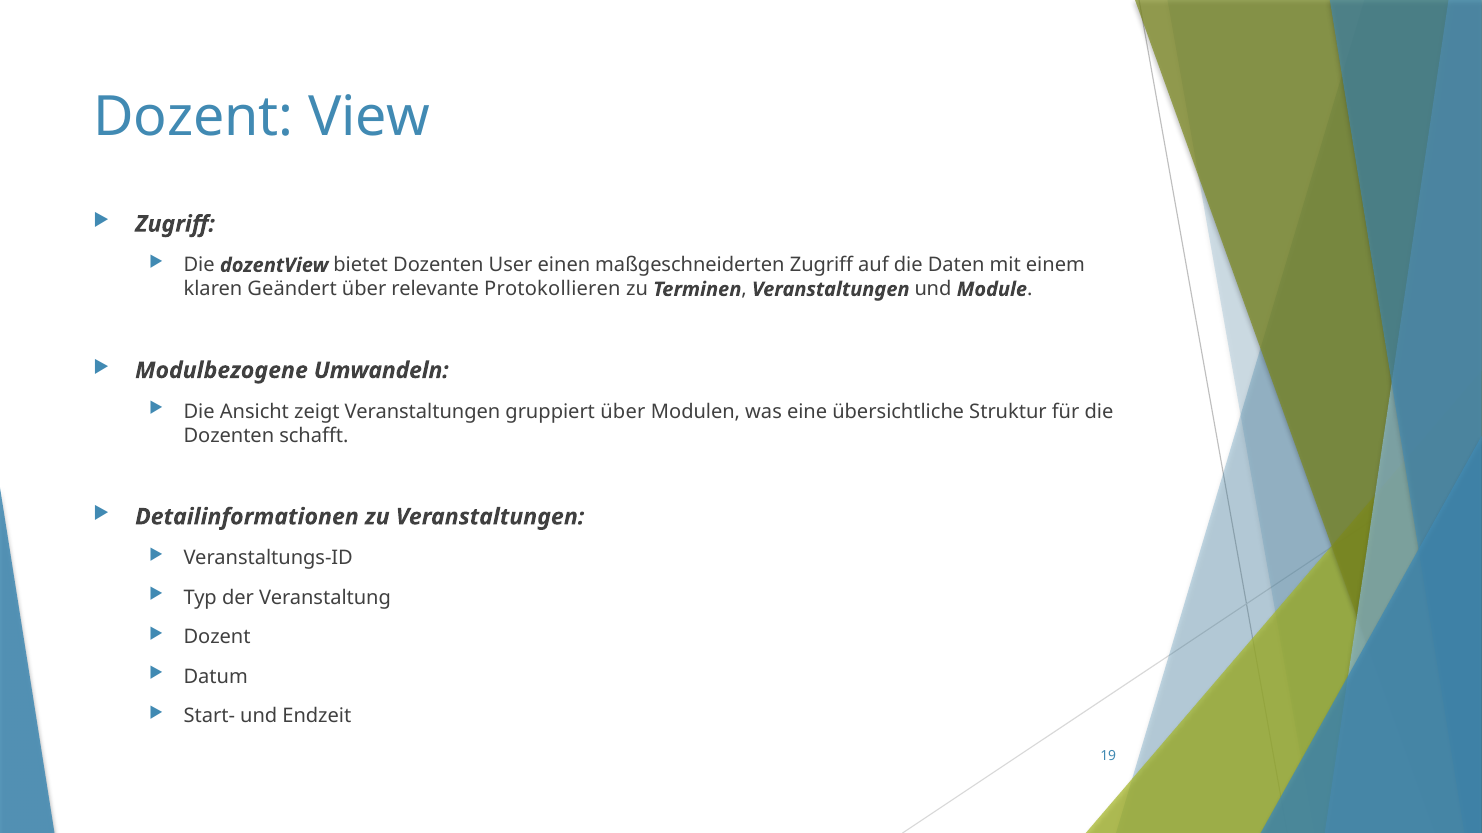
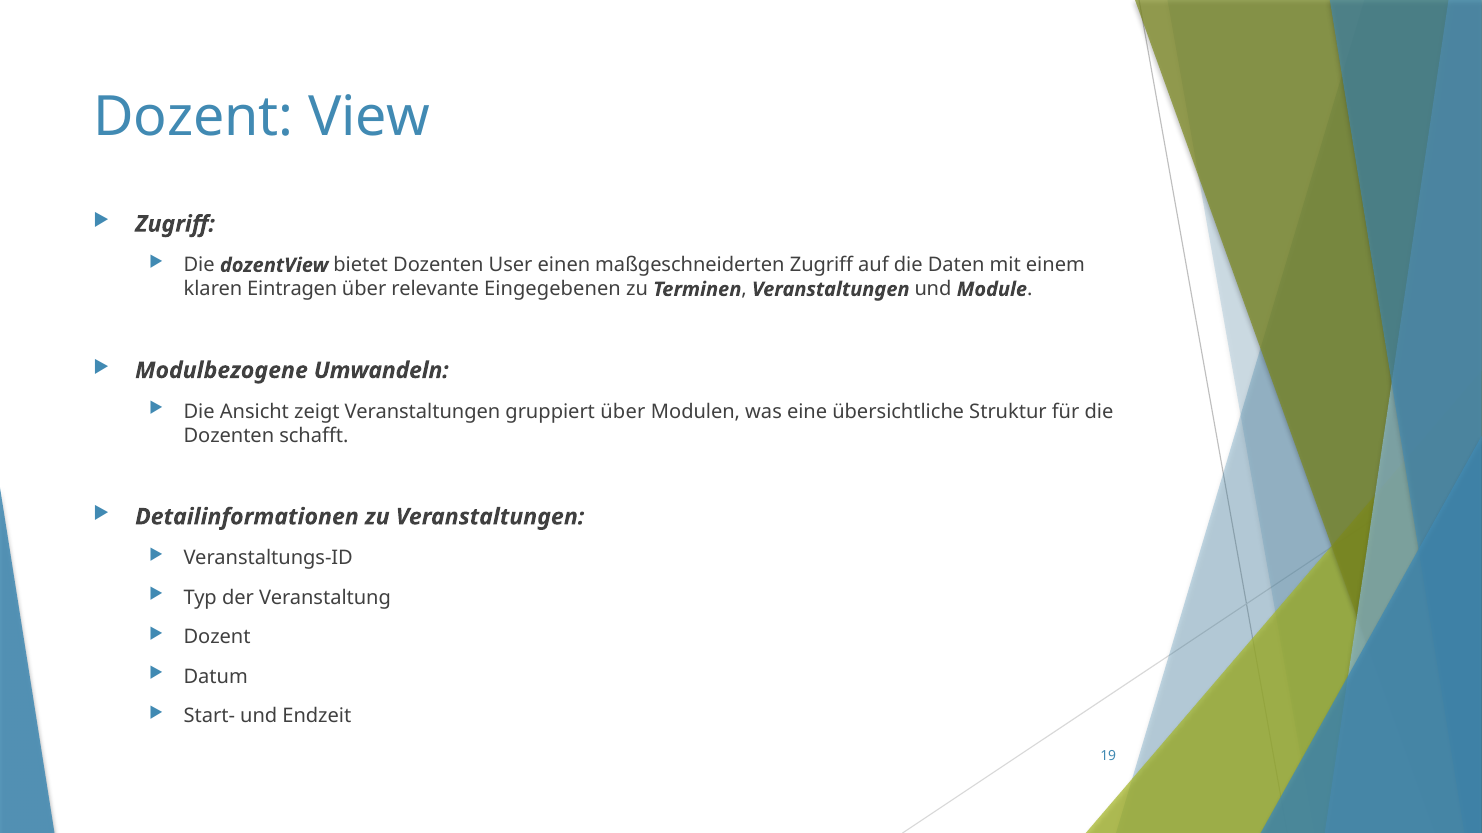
Geändert: Geändert -> Eintragen (292, 290)
Protokollieren: Protokollieren -> Eingegebenen (552, 290)
